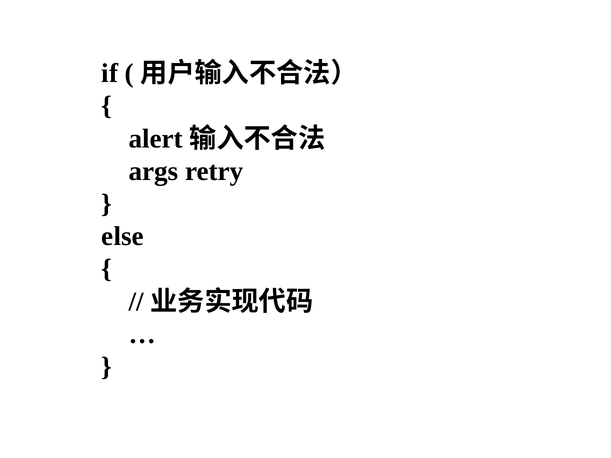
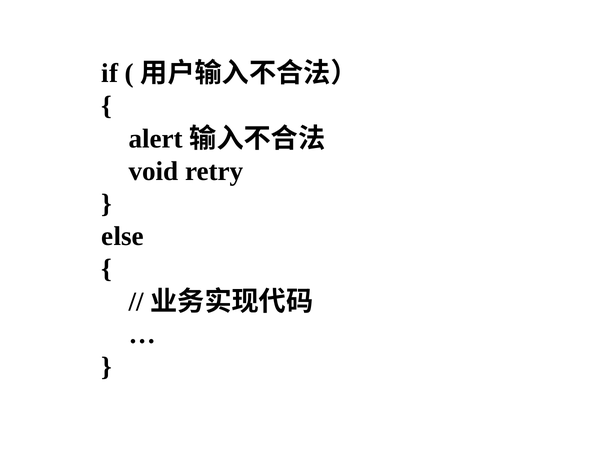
args: args -> void (154, 171)
